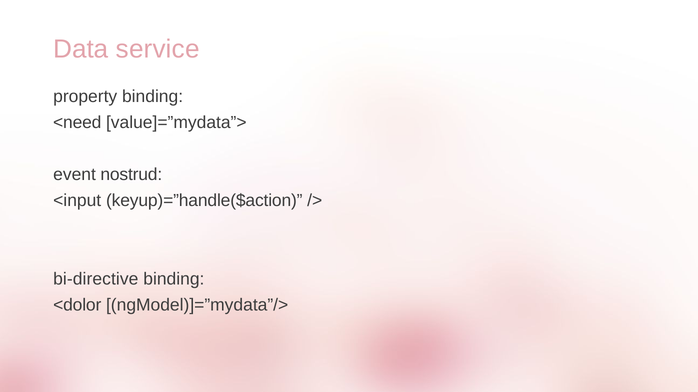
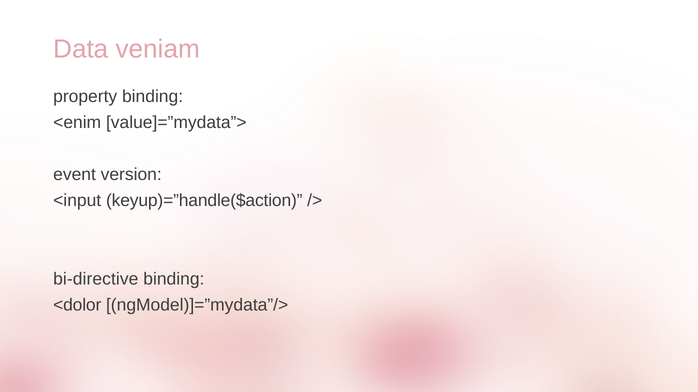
service: service -> veniam (158, 49)
<need: <need -> <enim (77, 123)
nostrud: nostrud -> version (131, 175)
